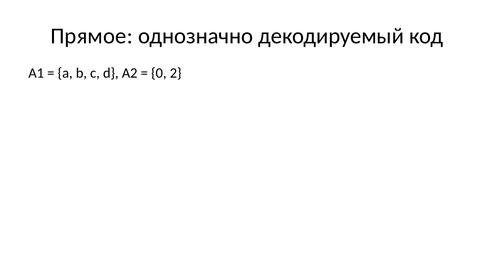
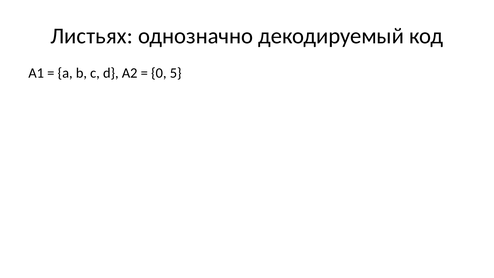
Прямое: Прямое -> Листьях (92, 36)
2: 2 -> 5 (176, 73)
